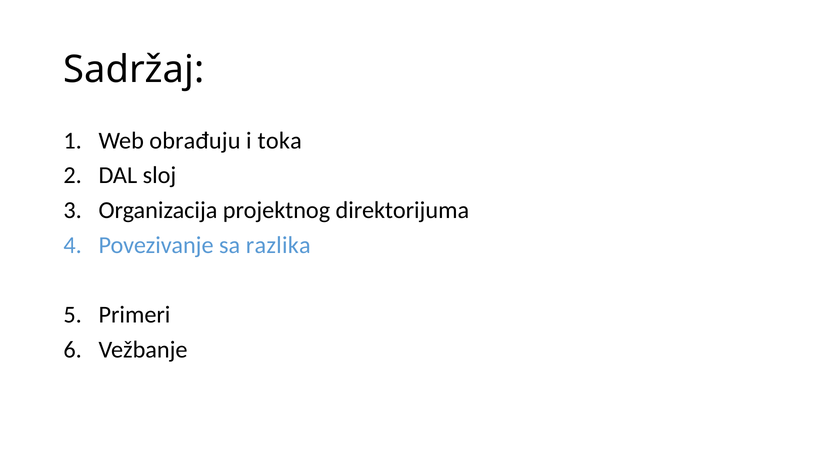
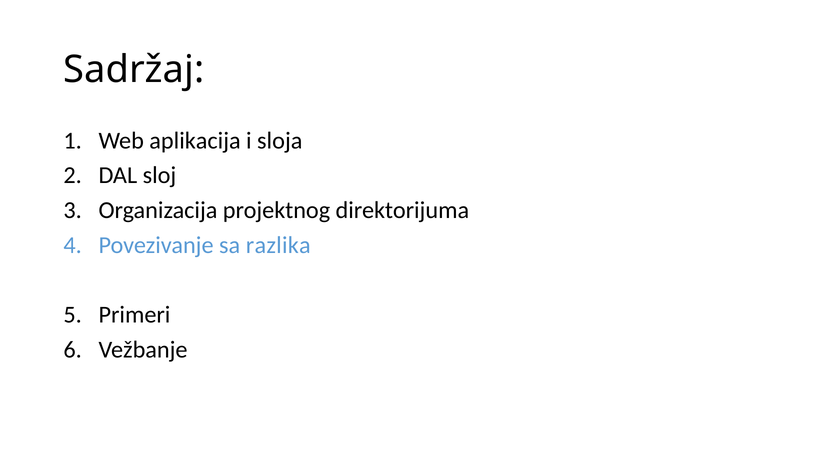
obrađuju: obrađuju -> aplikacija (195, 141)
toka: toka -> sloja (280, 141)
